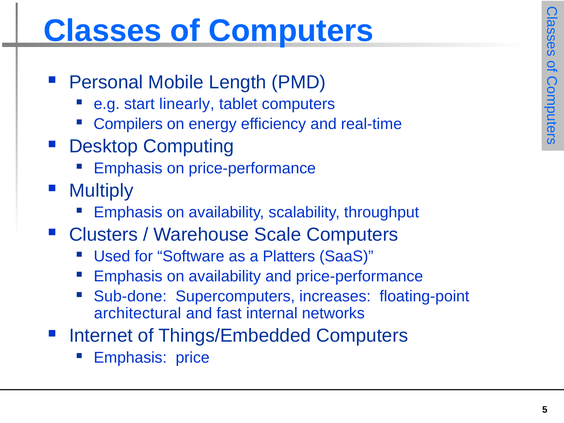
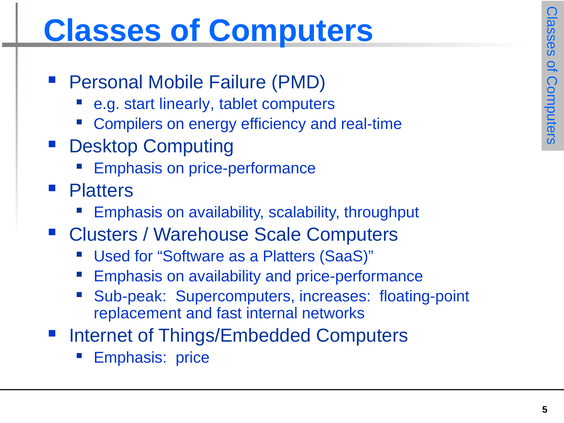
Length: Length -> Failure (238, 82)
Multiply: Multiply -> Platters (101, 191)
Sub-done: Sub-done -> Sub-peak (130, 296)
architectural: architectural -> replacement (138, 313)
